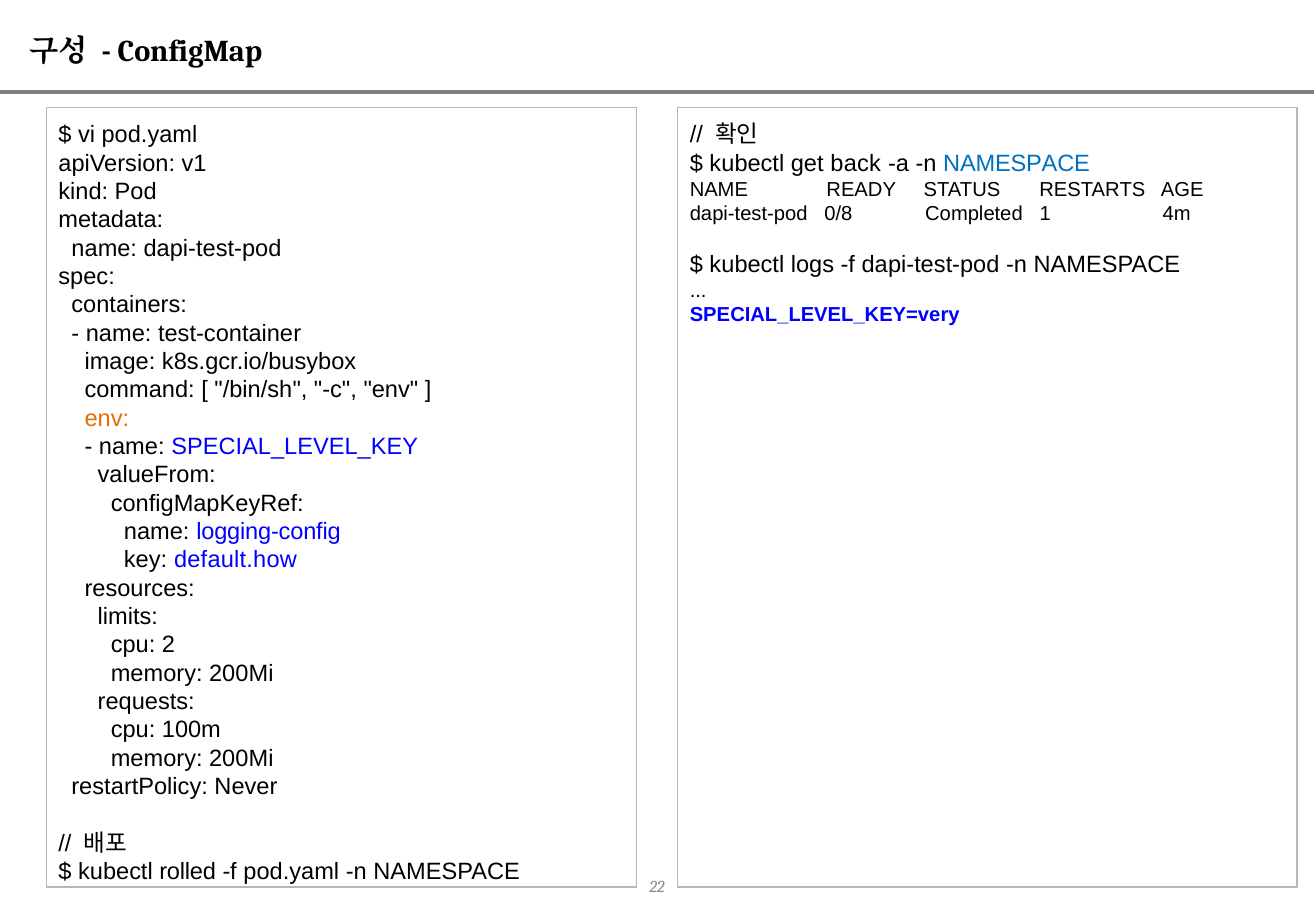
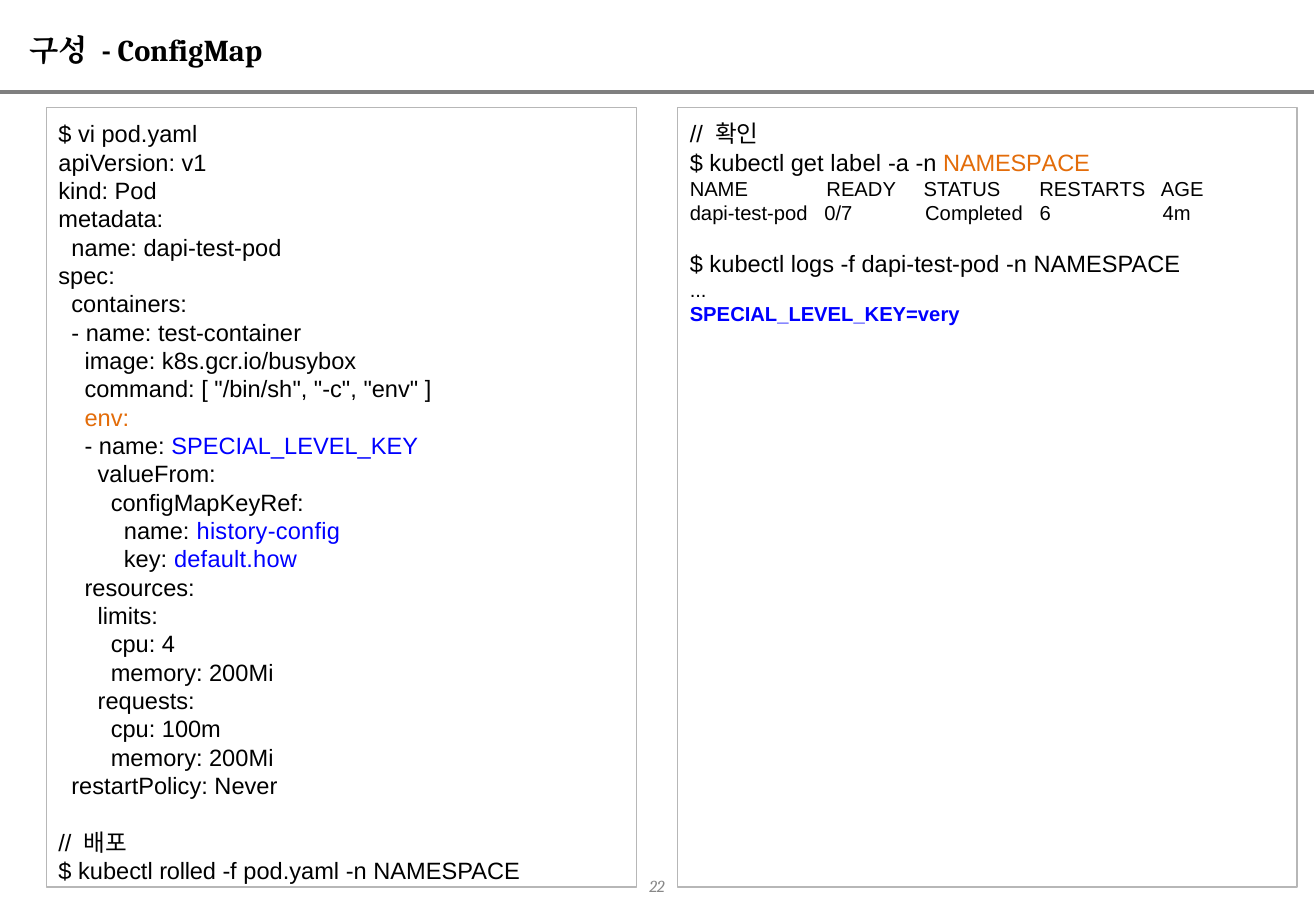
back: back -> label (856, 163)
NAMESPACE colour: blue -> orange (1017, 163)
0/8: 0/8 -> 0/7 (838, 214)
1: 1 -> 6 (1045, 214)
logging-config: logging-config -> history-config (268, 532)
2: 2 -> 4 (168, 645)
